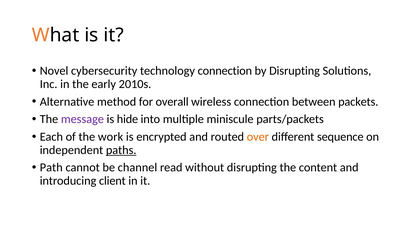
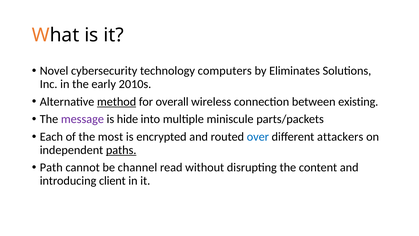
technology connection: connection -> computers (225, 71)
by Disrupting: Disrupting -> Eliminates (295, 71)
method underline: none -> present (117, 102)
packets: packets -> existing (358, 102)
work: work -> most (111, 137)
over colour: orange -> blue (258, 137)
sequence: sequence -> attackers (340, 137)
